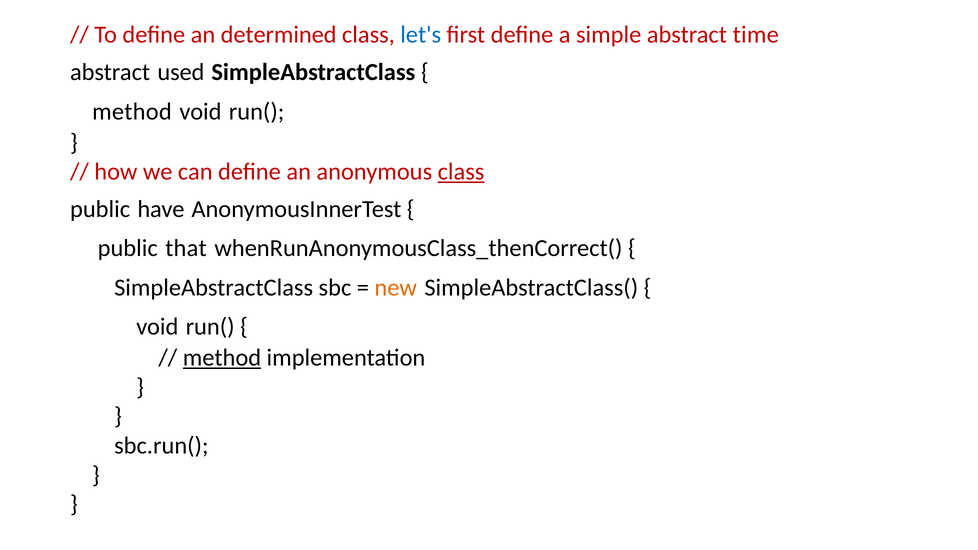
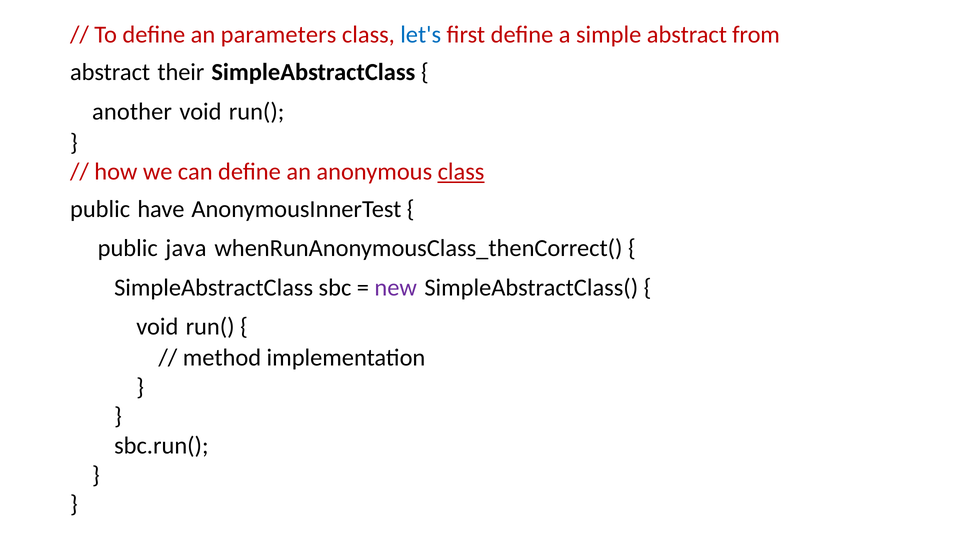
determined: determined -> parameters (279, 35)
time: time -> from (756, 35)
used: used -> their (181, 72)
method: method -> another (132, 112)
that: that -> java (186, 248)
new colour: orange -> purple (396, 288)
method underline: present -> none (222, 358)
